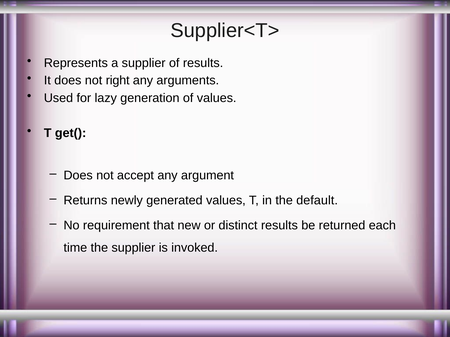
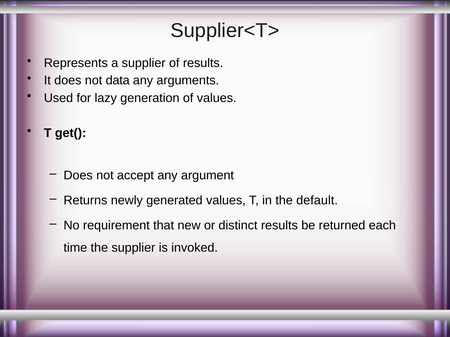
right: right -> data (118, 81)
